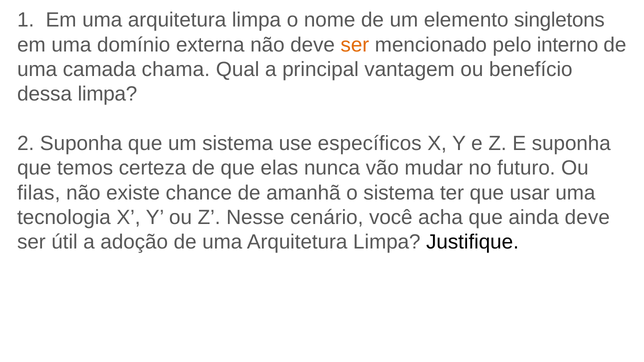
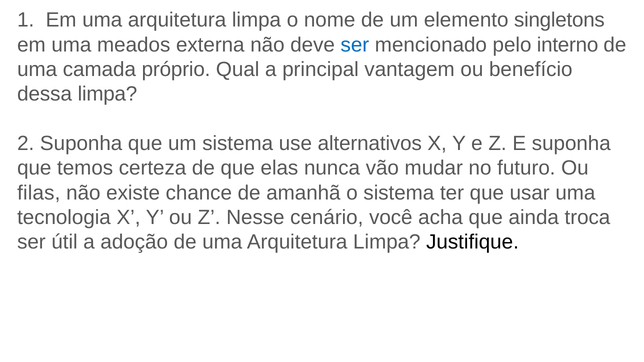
domínio: domínio -> meados (134, 45)
ser colour: orange -> blue (355, 45)
chama: chama -> próprio (176, 70)
específicos: específicos -> alternativos (370, 144)
ainda deve: deve -> troca (587, 218)
